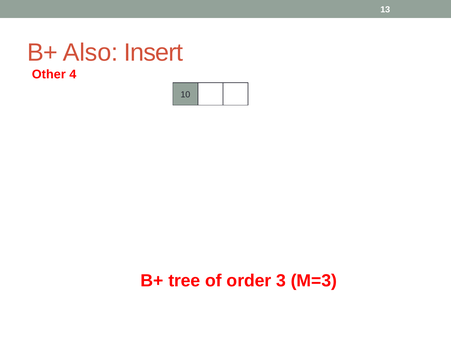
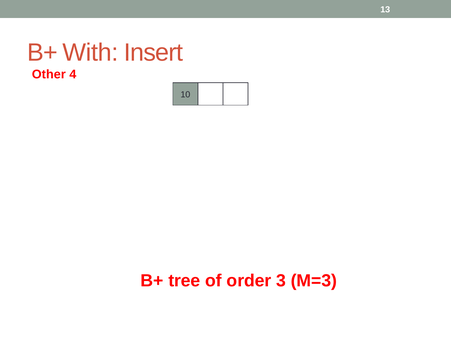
Also: Also -> With (91, 52)
